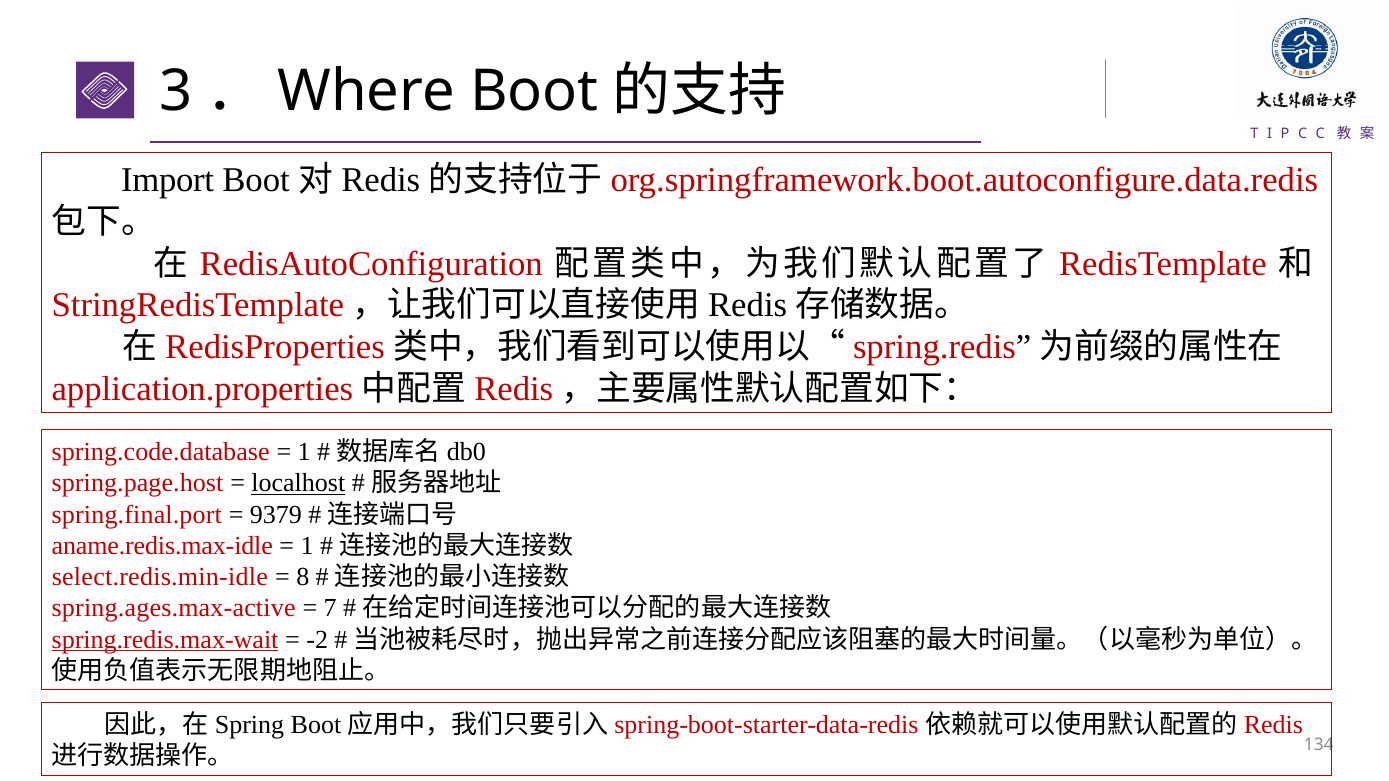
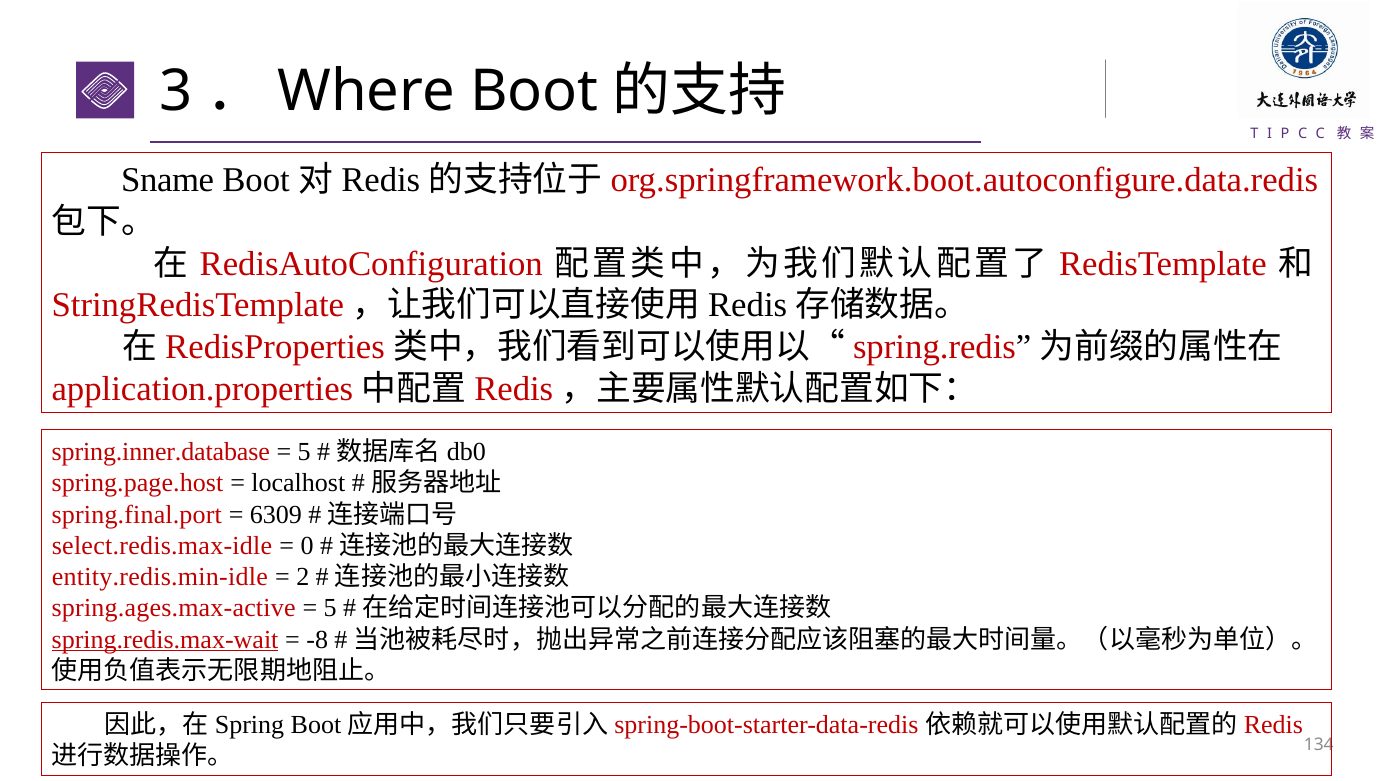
Import: Import -> Sname (168, 180)
spring.code.database: spring.code.database -> spring.inner.database (161, 452)
1: 1 -> 5 (304, 452)
localhost underline: present -> none (298, 483)
9379: 9379 -> 6309 (276, 515)
aname.redis.max-idle: aname.redis.max-idle -> select.redis.max-idle (162, 546)
1: 1 -> 0 (307, 546)
select.redis.min-idle: select.redis.min-idle -> entity.redis.min-idle (160, 577)
8: 8 -> 2 (303, 577)
7: 7 -> 5 (330, 608)
-2: -2 -> -8 (317, 640)
